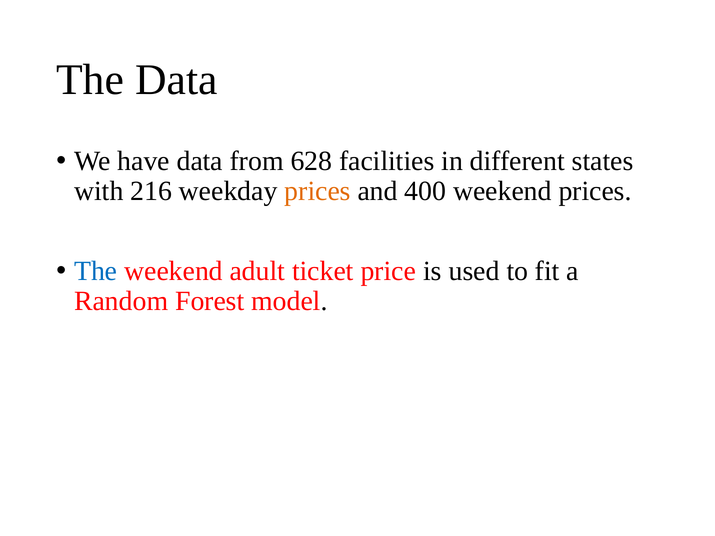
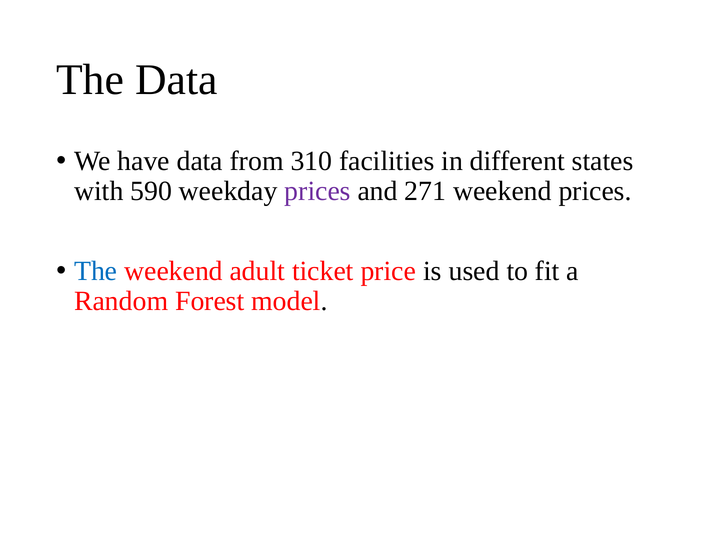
628: 628 -> 310 (311, 161)
216: 216 -> 590 (151, 191)
prices colour: orange -> purple (318, 191)
400: 400 -> 271 (425, 191)
